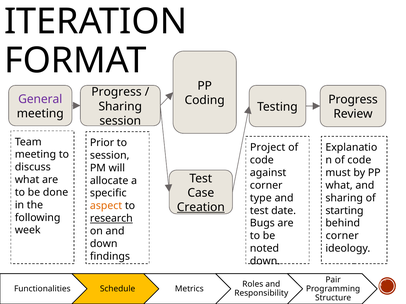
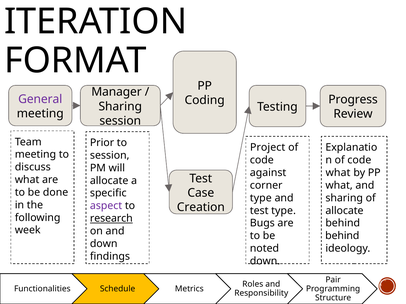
Progress: Progress -> Manager (117, 92)
must: must -> what (338, 173)
aspect colour: orange -> purple (106, 206)
Creation underline: present -> none (201, 208)
test date: date -> type (284, 211)
starting: starting -> allocate (344, 211)
corner: corner -> behind (342, 236)
